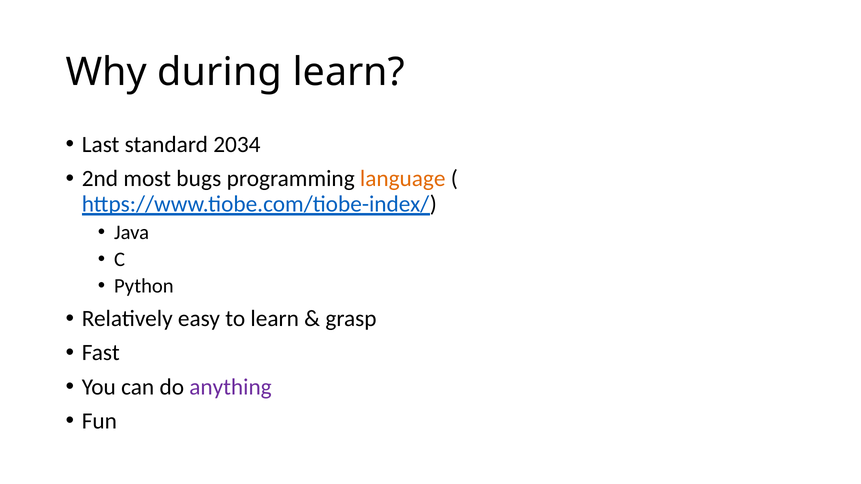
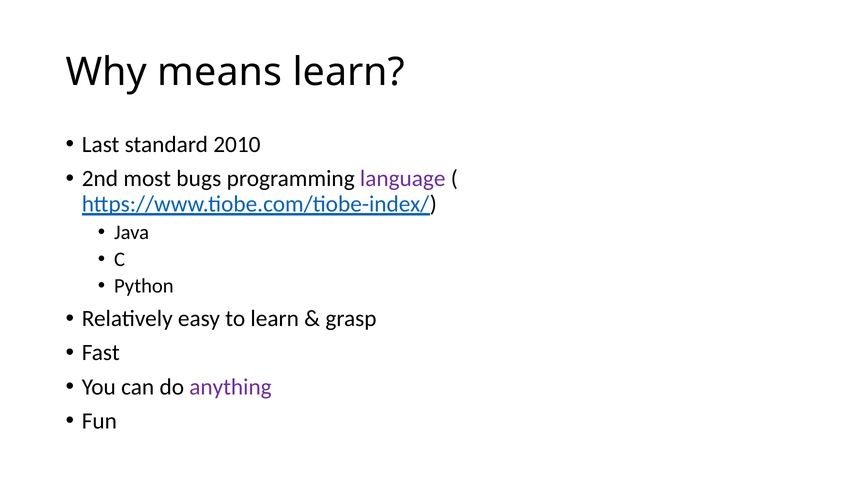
during: during -> means (220, 72)
2034: 2034 -> 2010 (237, 145)
language colour: orange -> purple (403, 179)
